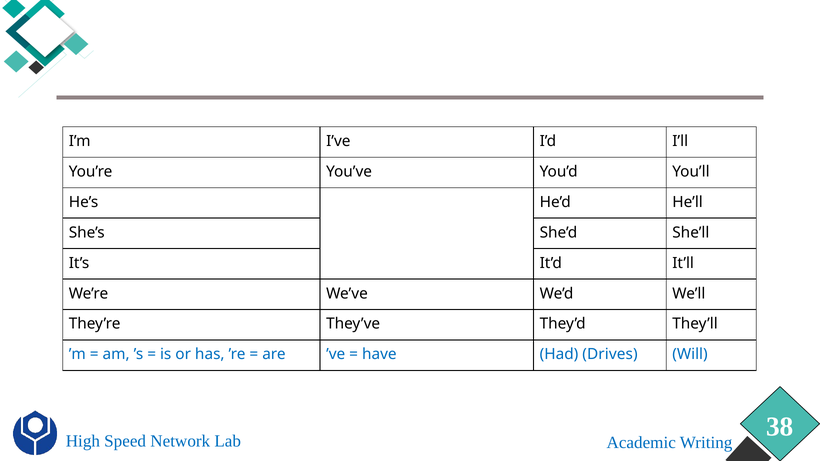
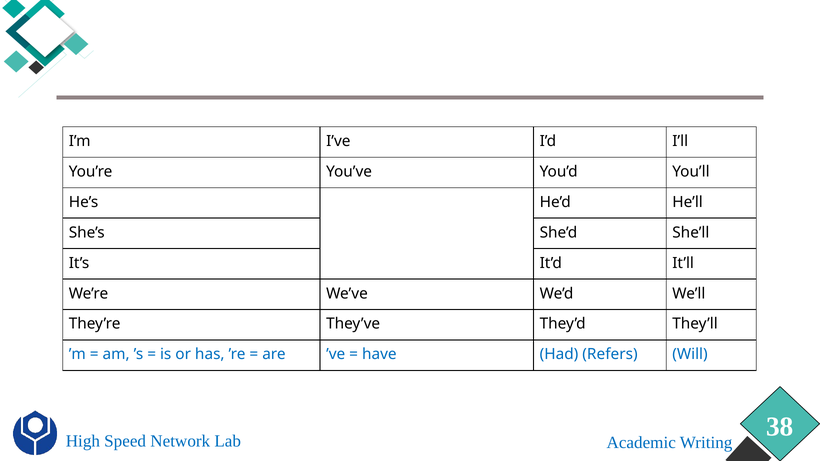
Drives: Drives -> Refers (610, 355)
